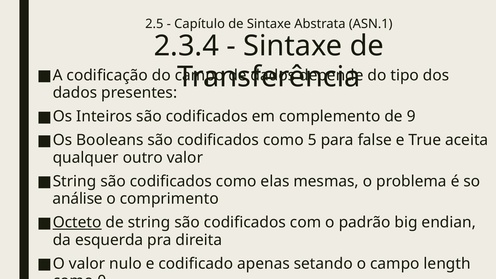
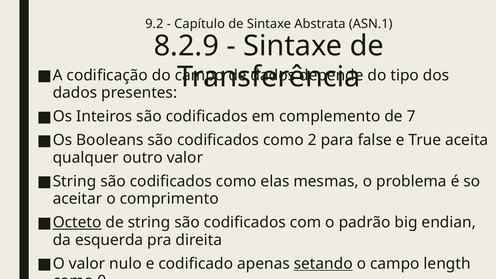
2.5: 2.5 -> 9.2 (154, 24)
2.3.4: 2.3.4 -> 8.2.9 (186, 46)
9: 9 -> 7 (411, 116)
5: 5 -> 2 (312, 140)
análise: análise -> aceitar (78, 199)
setando underline: none -> present (323, 264)
